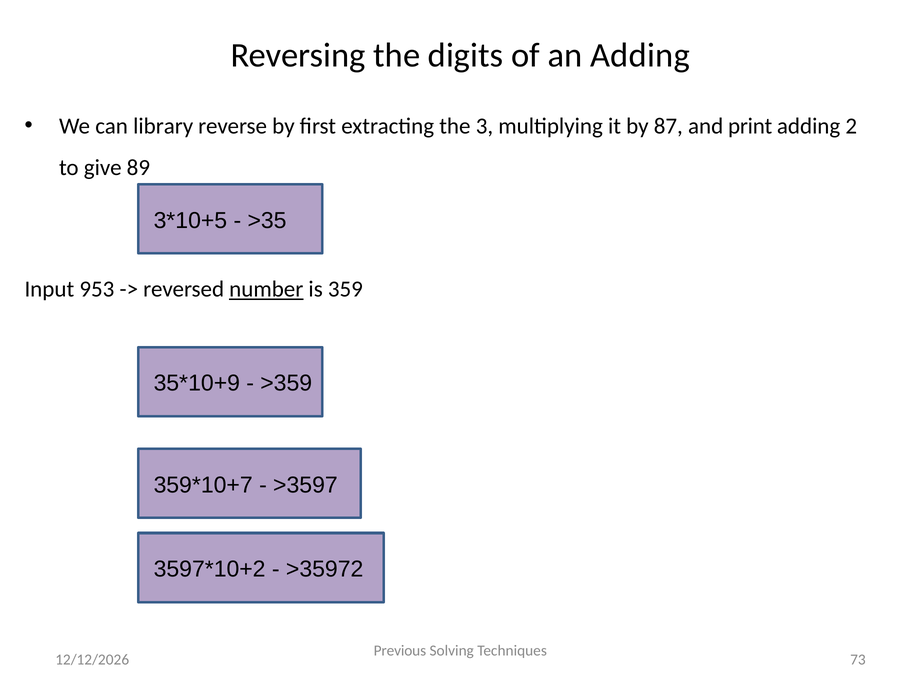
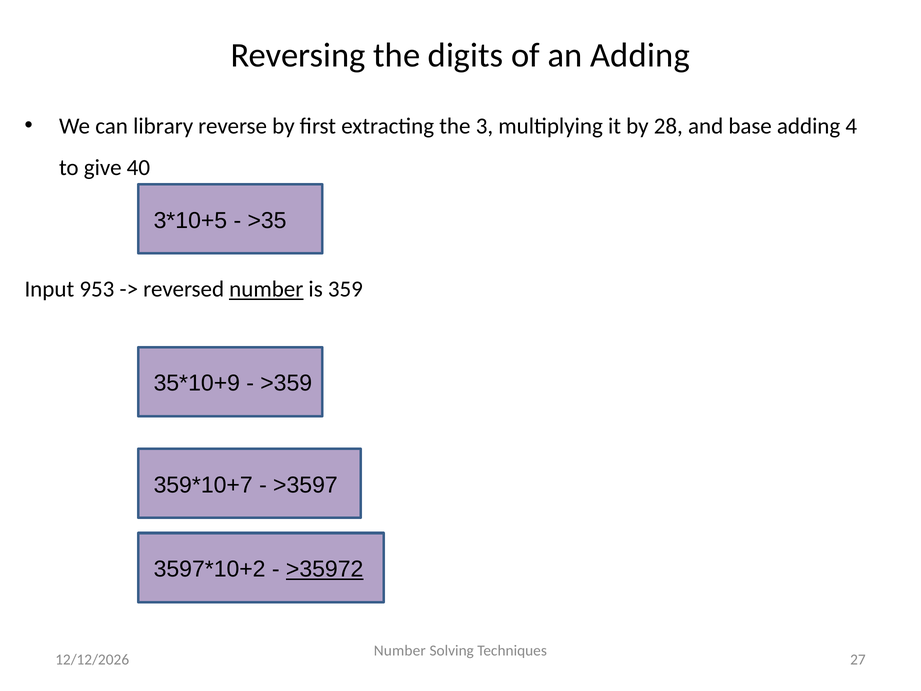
87: 87 -> 28 (668, 126)
print: print -> base (750, 126)
2: 2 -> 4 (851, 126)
89: 89 -> 40 (138, 167)
>35972 underline: none -> present (325, 569)
Previous: Previous -> Number (400, 650)
73: 73 -> 27 (858, 660)
